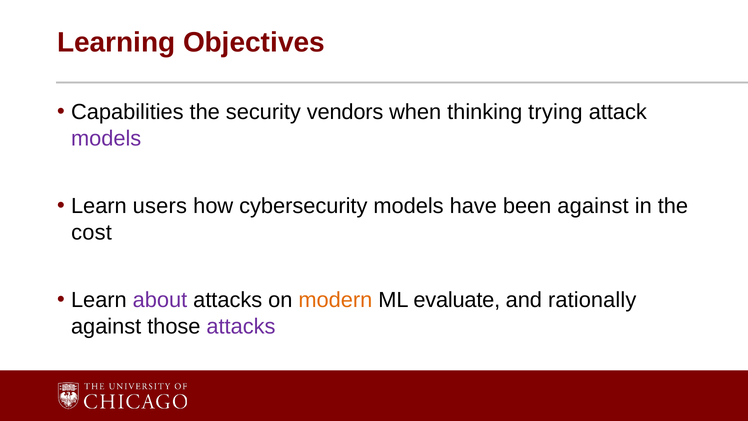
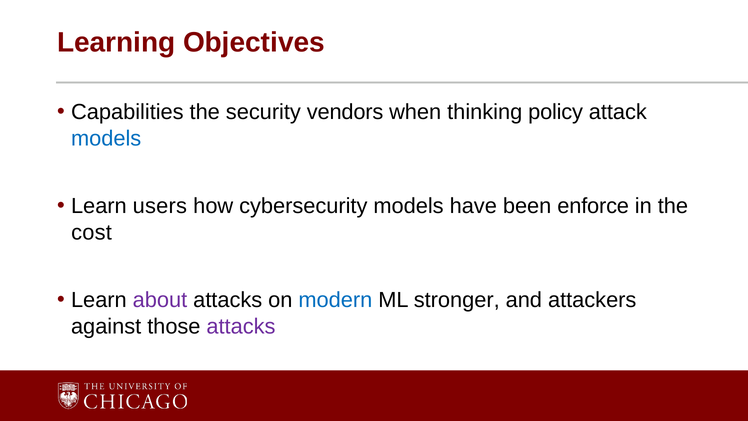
trying: trying -> policy (556, 112)
models colour: purple -> blue (106, 138)
been against: against -> enforce (593, 206)
modern colour: orange -> blue (335, 300)
evaluate: evaluate -> stronger (457, 300)
rationally: rationally -> attackers (592, 300)
